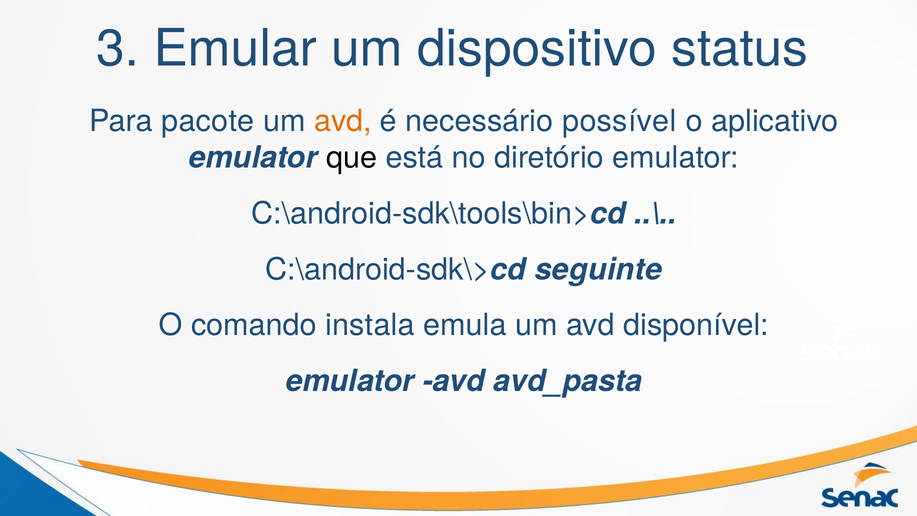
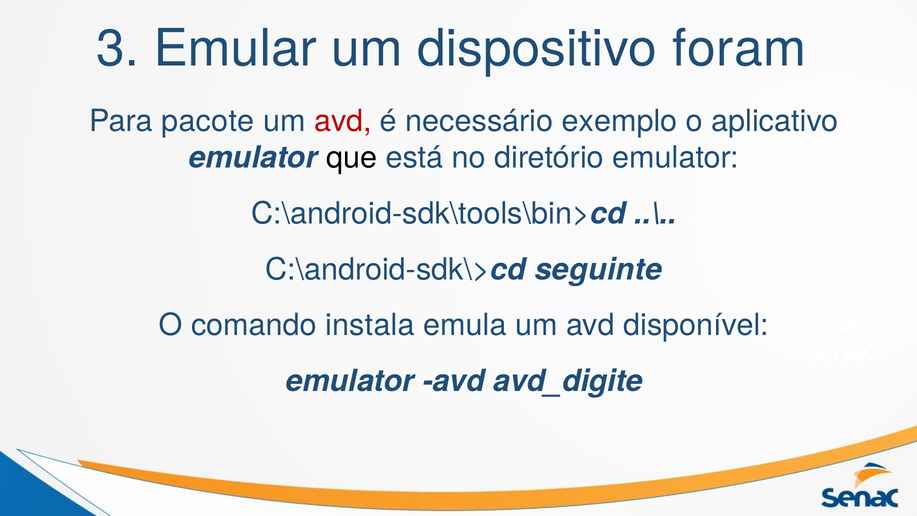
status: status -> foram (739, 49)
avd colour: orange -> red (343, 121)
possível: possível -> exemplo (620, 121)
avd_pasta: avd_pasta -> avd_digite (568, 381)
